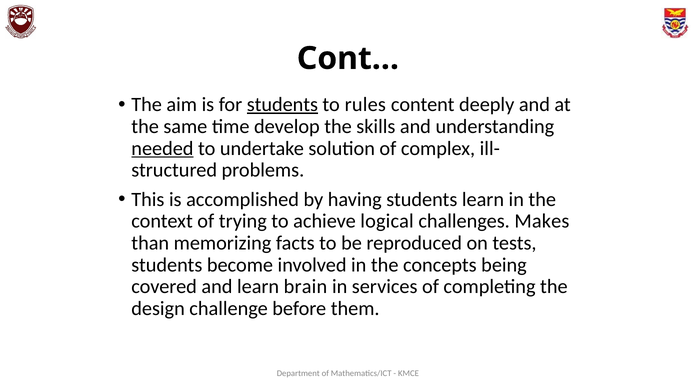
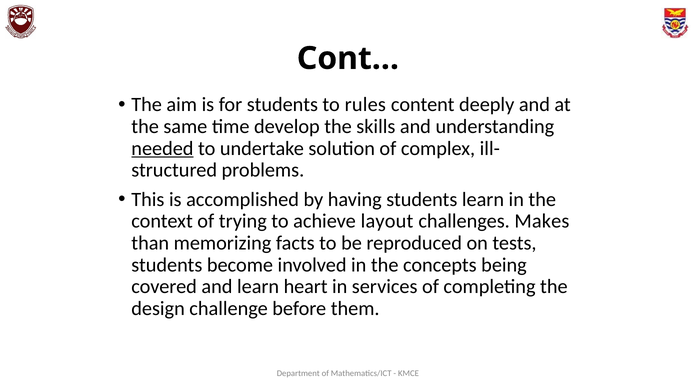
students underline: present -> none (282, 105)
logical: logical -> layout (387, 221)
brain: brain -> heart (306, 287)
